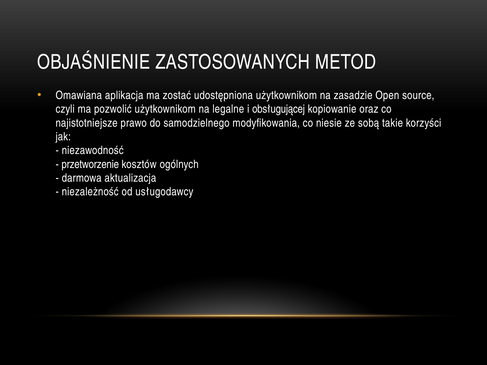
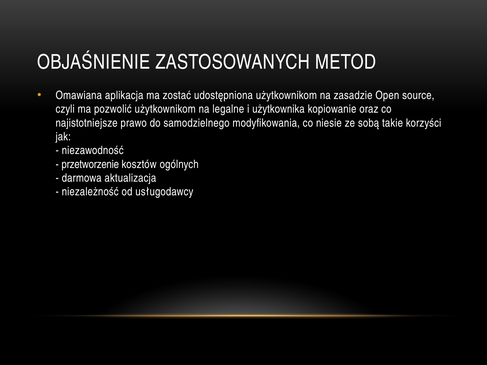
obsługującej: obsługującej -> użytkownika (278, 109)
